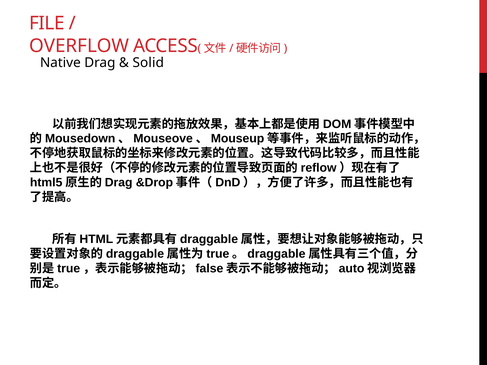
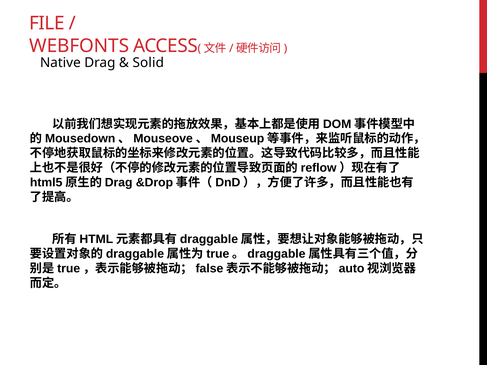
OVERFLOW: OVERFLOW -> WEBFONTS (79, 46)
